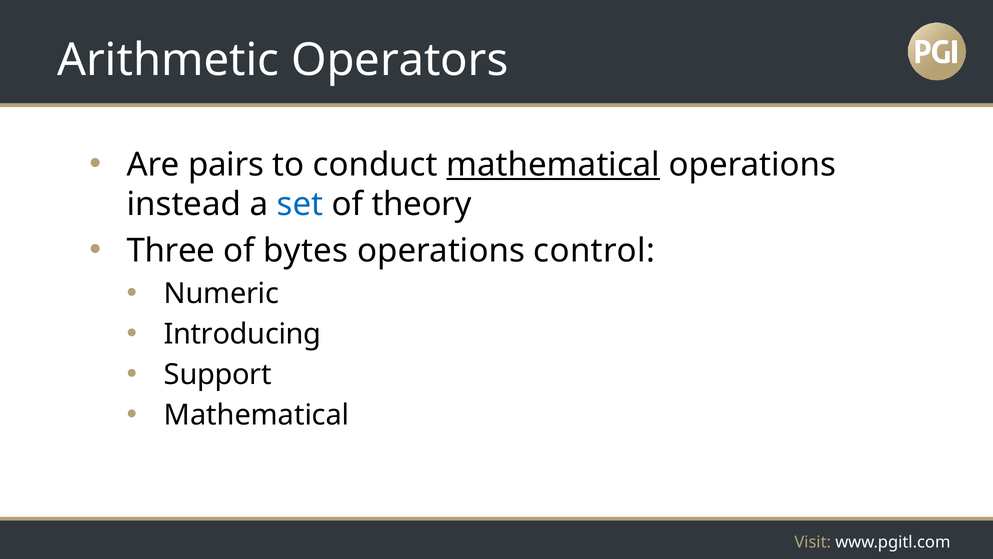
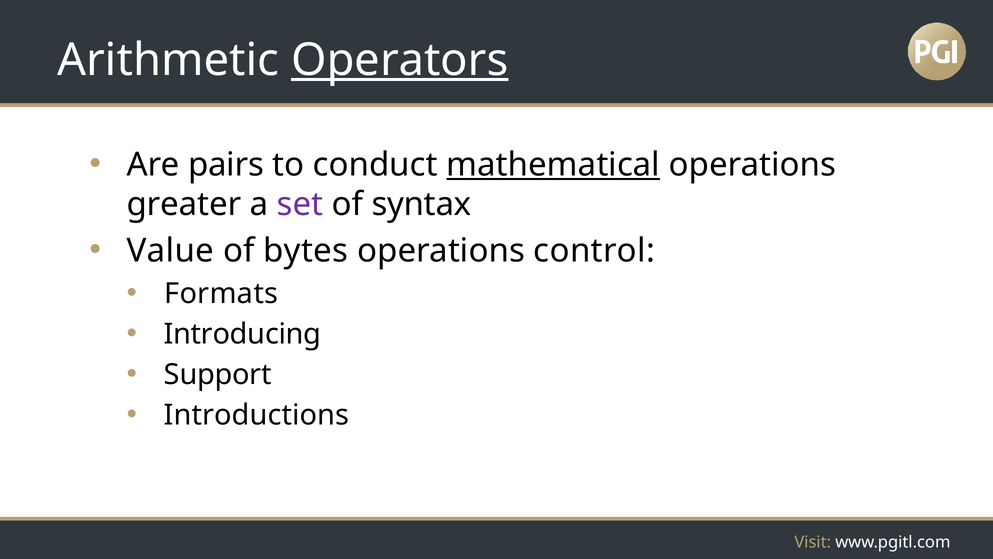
Operators underline: none -> present (400, 60)
instead: instead -> greater (184, 204)
set colour: blue -> purple (300, 204)
theory: theory -> syntax (422, 204)
Three: Three -> Value (170, 251)
Numeric: Numeric -> Formats (221, 293)
Mathematical: Mathematical -> Introductions (257, 415)
